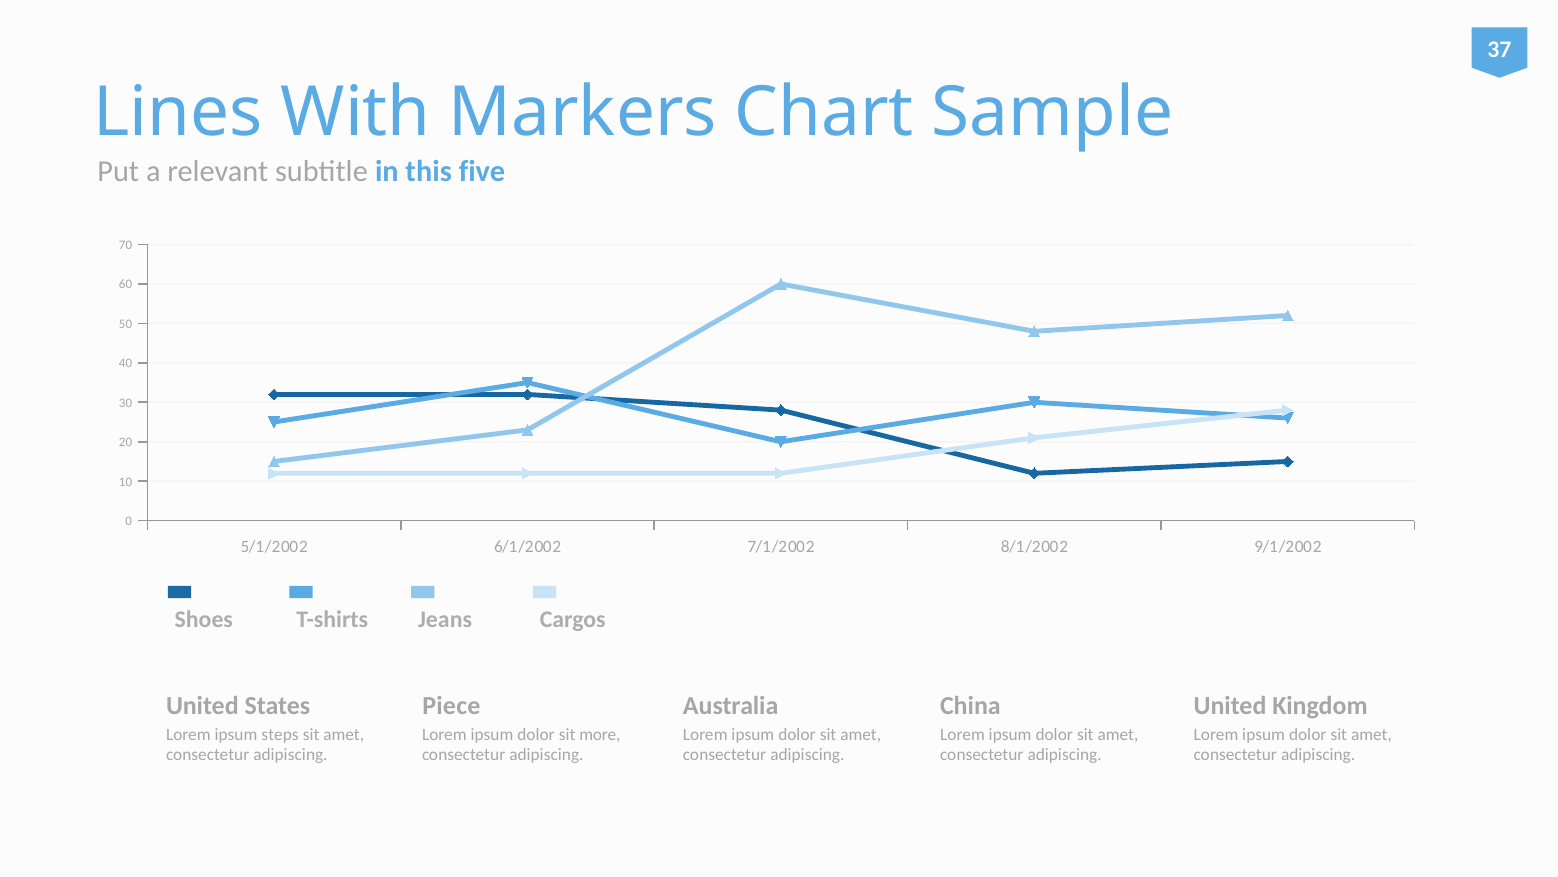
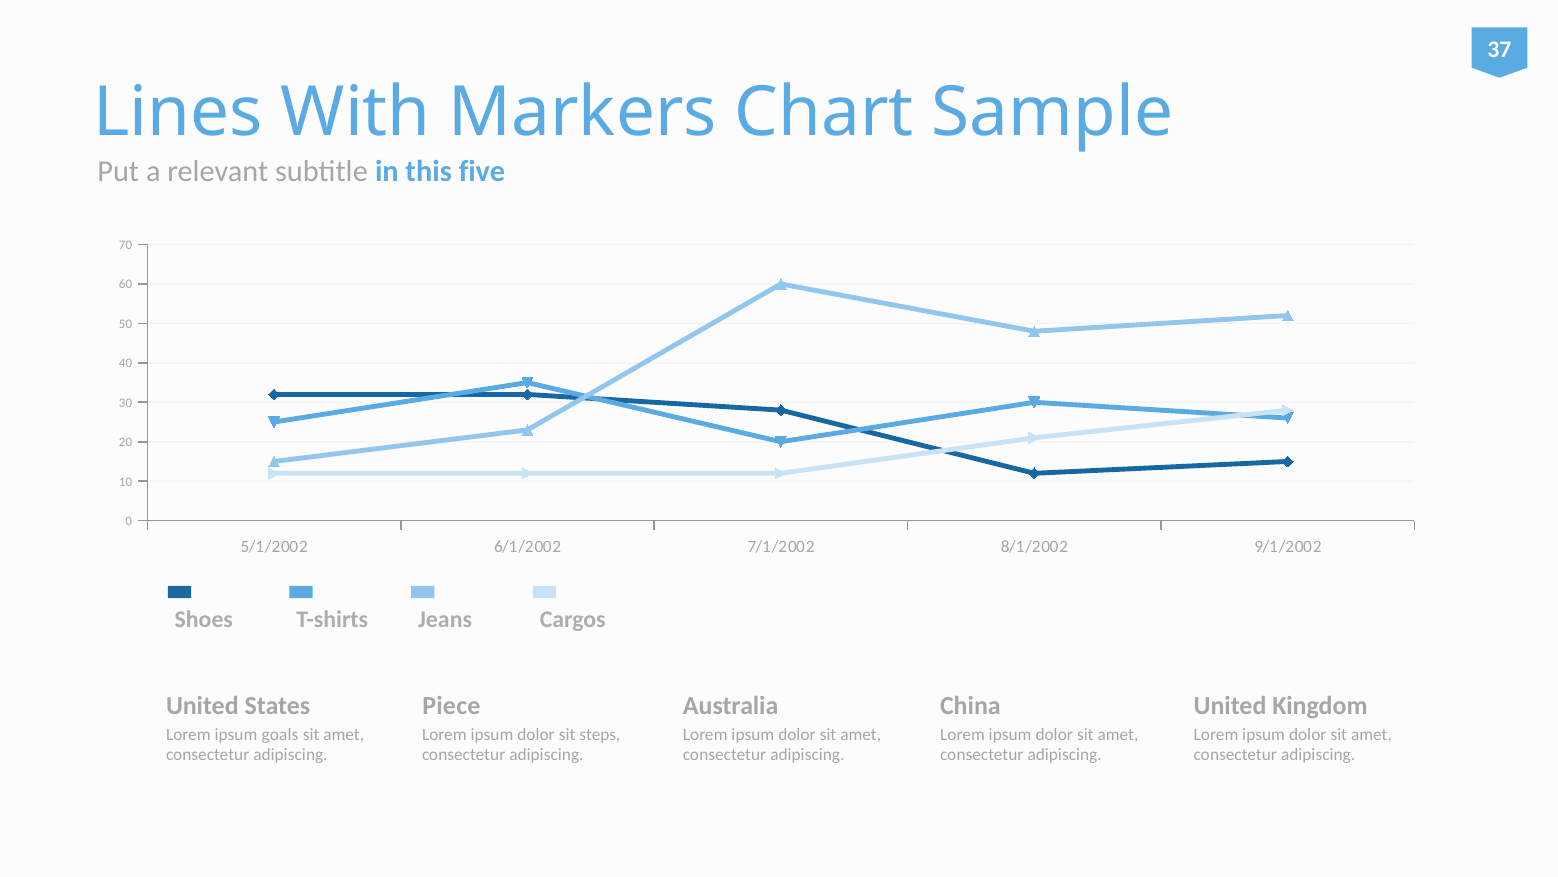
steps: steps -> goals (280, 734)
more: more -> steps (600, 734)
